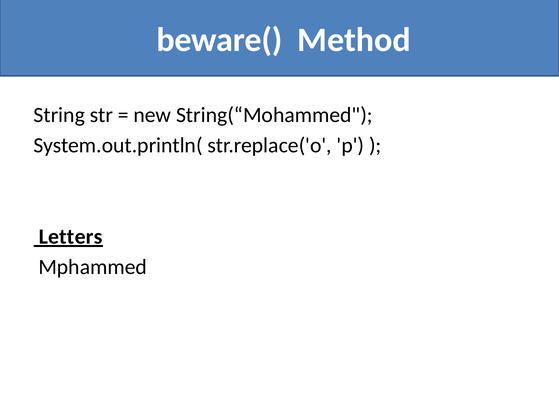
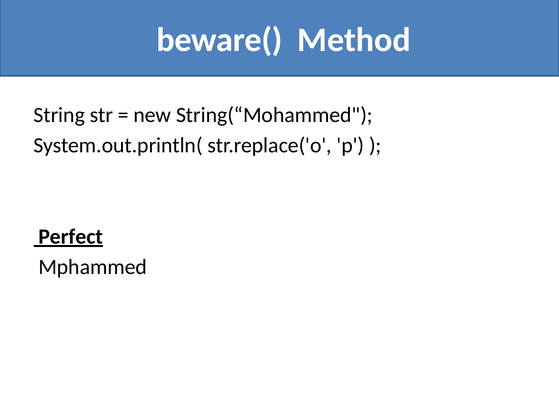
Letters: Letters -> Perfect (71, 237)
